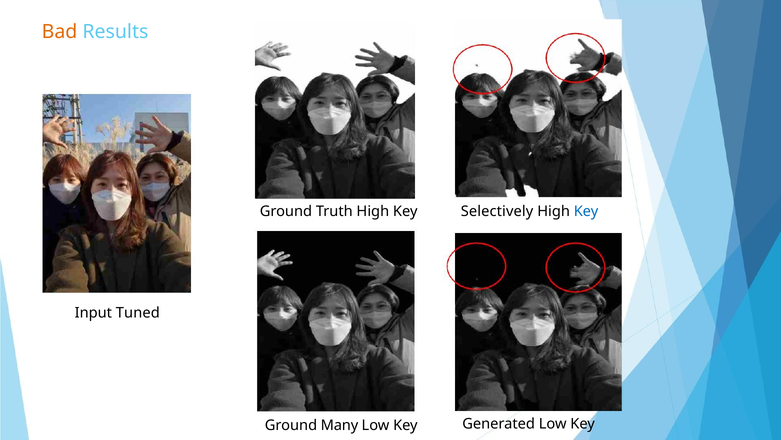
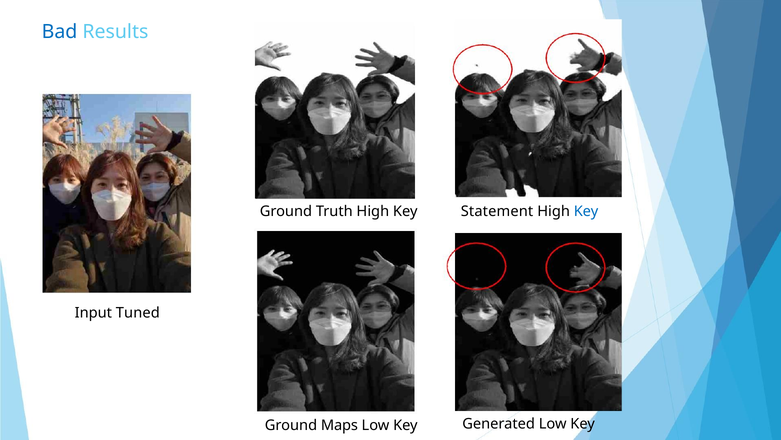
Bad colour: orange -> blue (60, 32)
Selectively: Selectively -> Statement (497, 211)
Many: Many -> Maps (339, 425)
